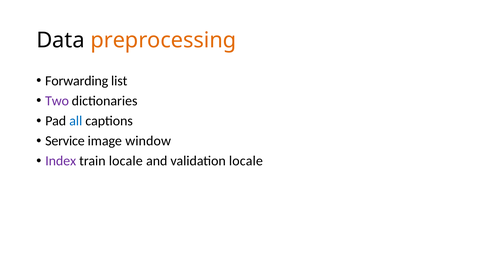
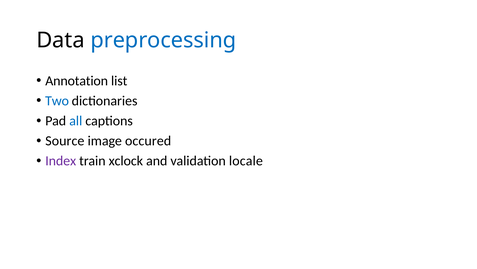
preprocessing colour: orange -> blue (163, 40)
Forwarding: Forwarding -> Annotation (77, 81)
Two colour: purple -> blue (57, 101)
Service: Service -> Source (65, 141)
window: window -> occured (148, 141)
train locale: locale -> xclock (126, 161)
